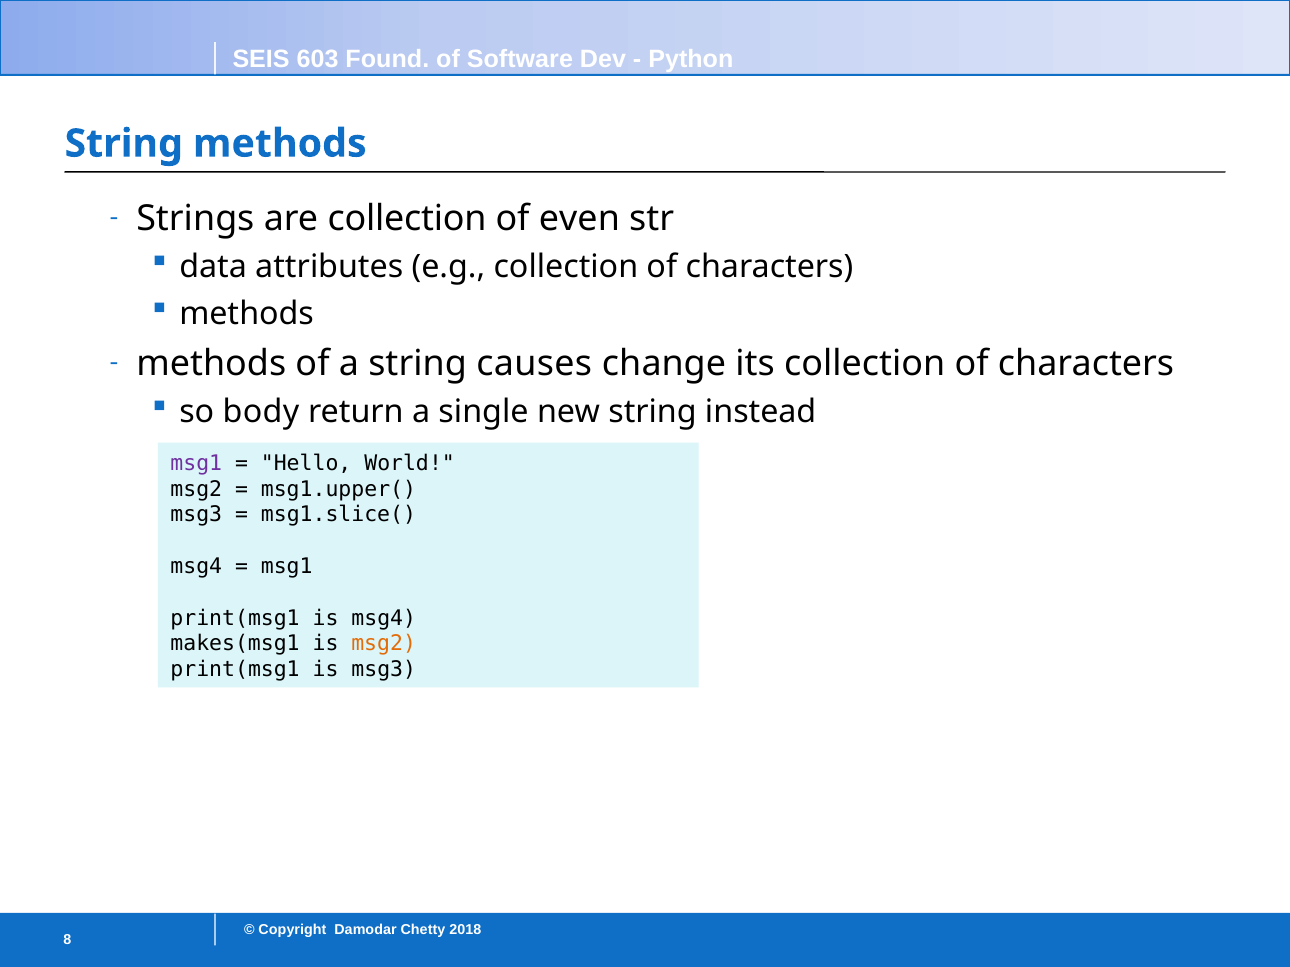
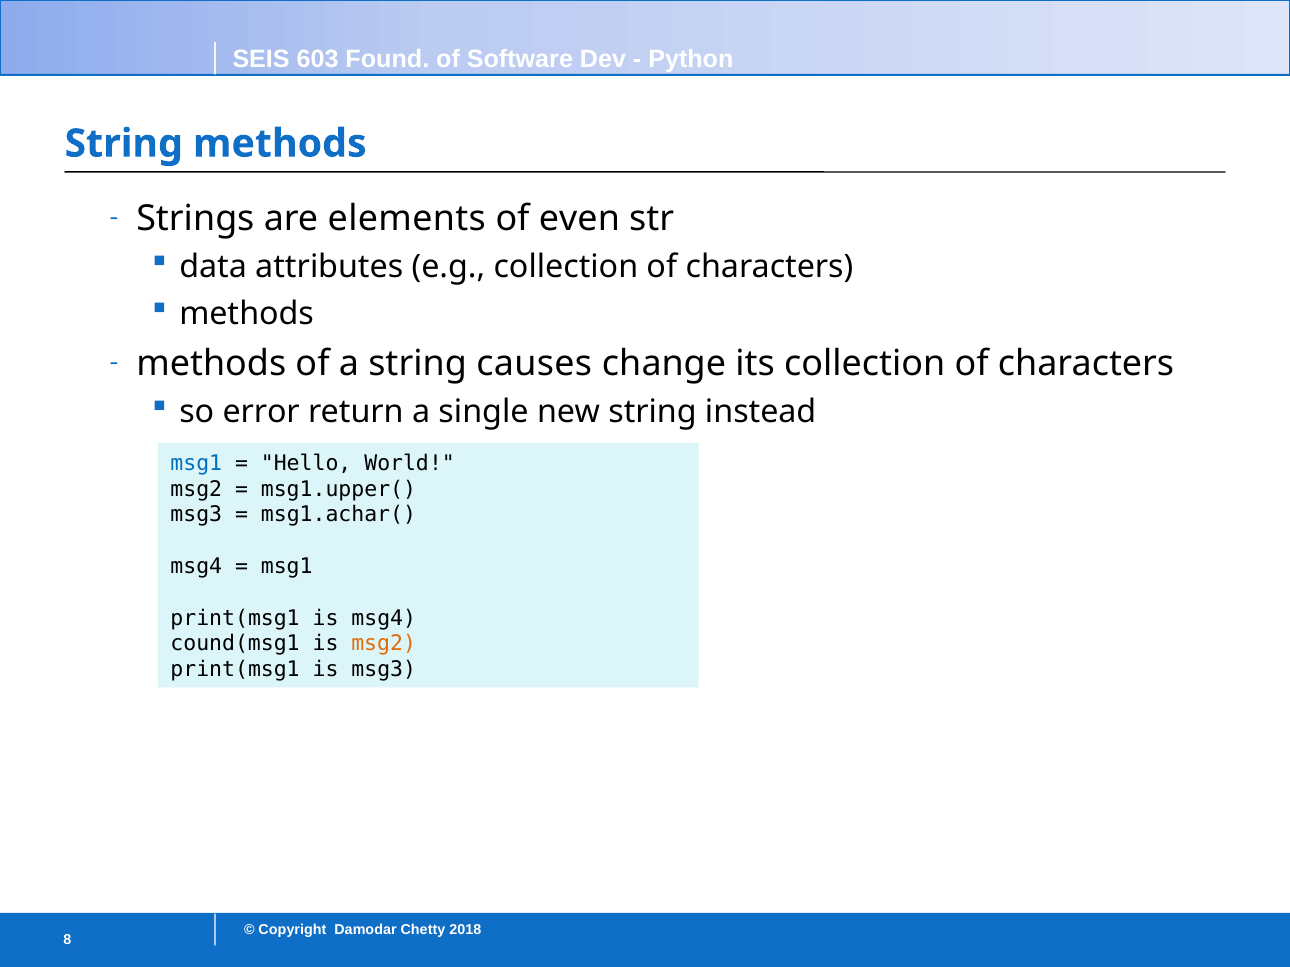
are collection: collection -> elements (407, 219)
body: body -> error (261, 413)
msg1 colour: purple -> blue (196, 464)
msg1.slice(: msg1.slice( -> msg1.achar( (338, 515)
makes(msg1: makes(msg1 -> cound(msg1 (235, 644)
